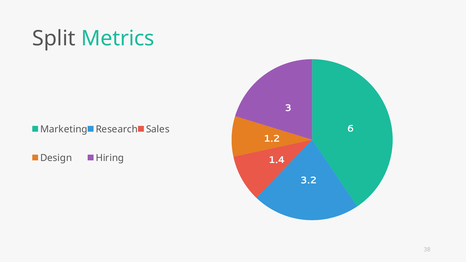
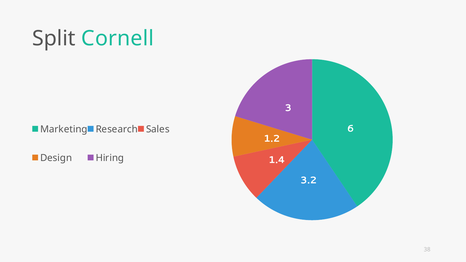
Metrics: Metrics -> Cornell (118, 38)
